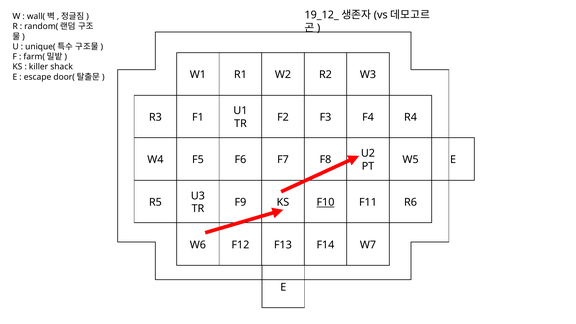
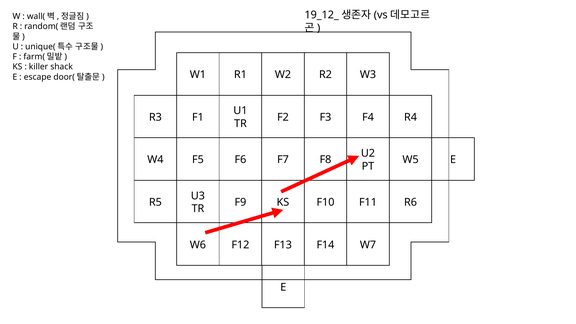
F10 underline: present -> none (325, 202)
